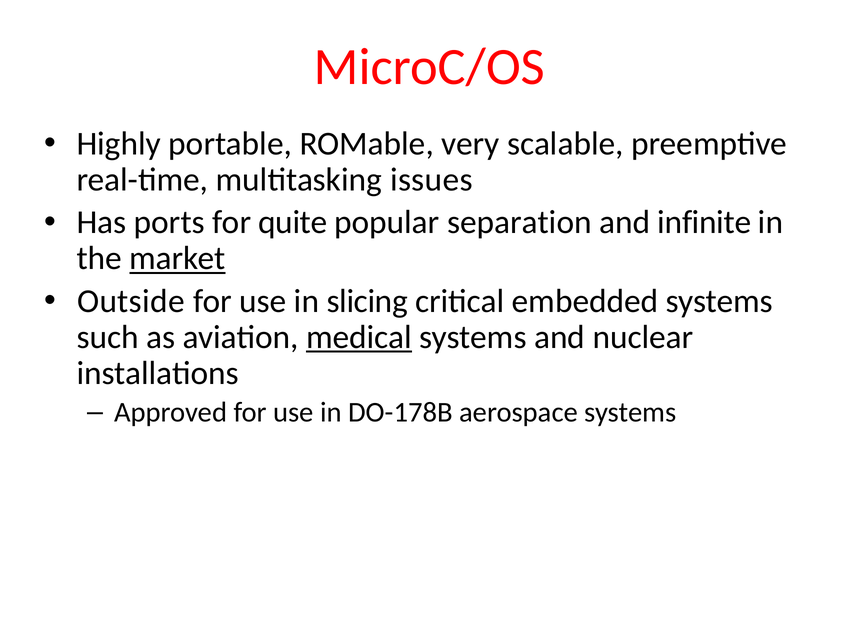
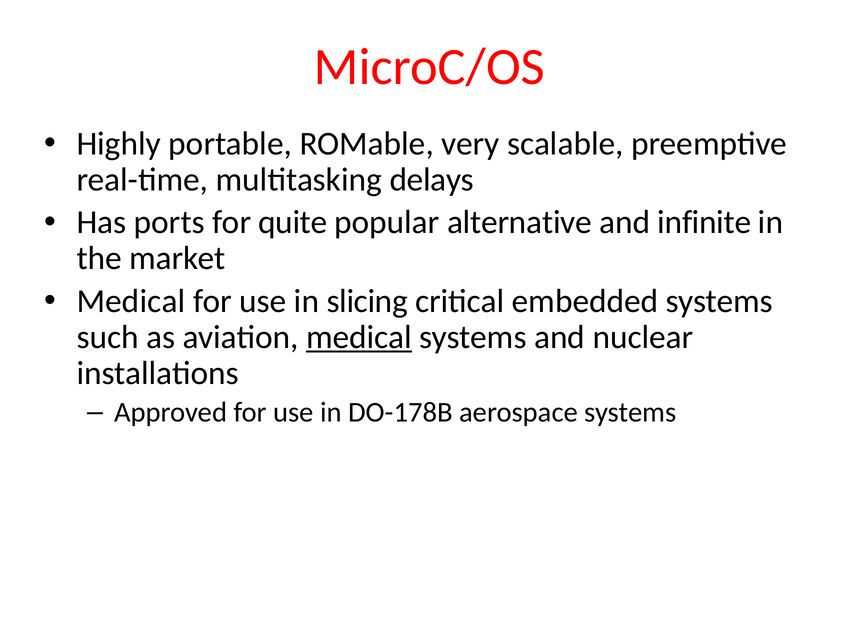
issues: issues -> delays (432, 180)
separation: separation -> alternative (519, 222)
market underline: present -> none (177, 259)
Outside: Outside -> Medical (131, 301)
